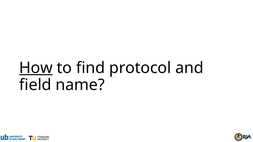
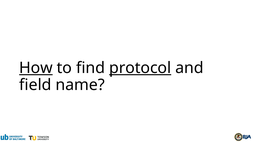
protocol underline: none -> present (140, 68)
